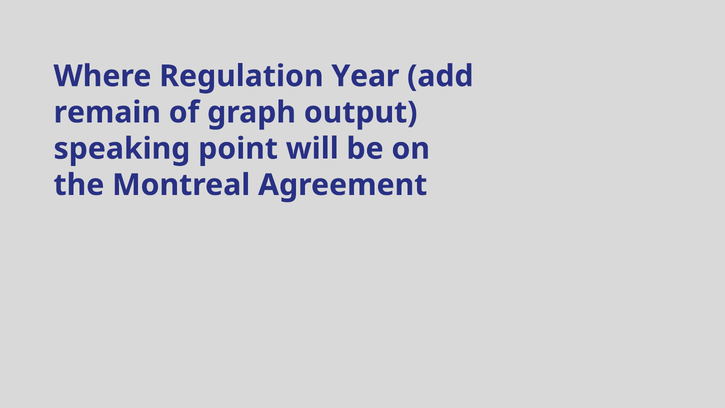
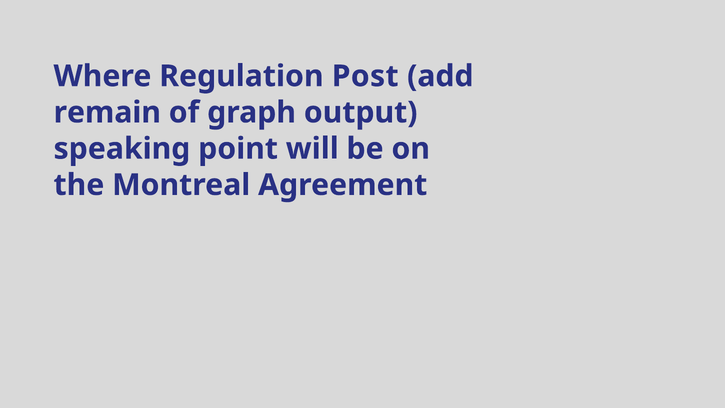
Year: Year -> Post (365, 76)
